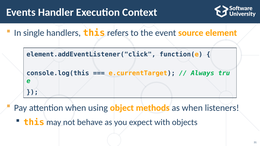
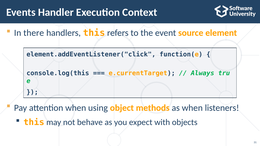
single: single -> there (34, 33)
